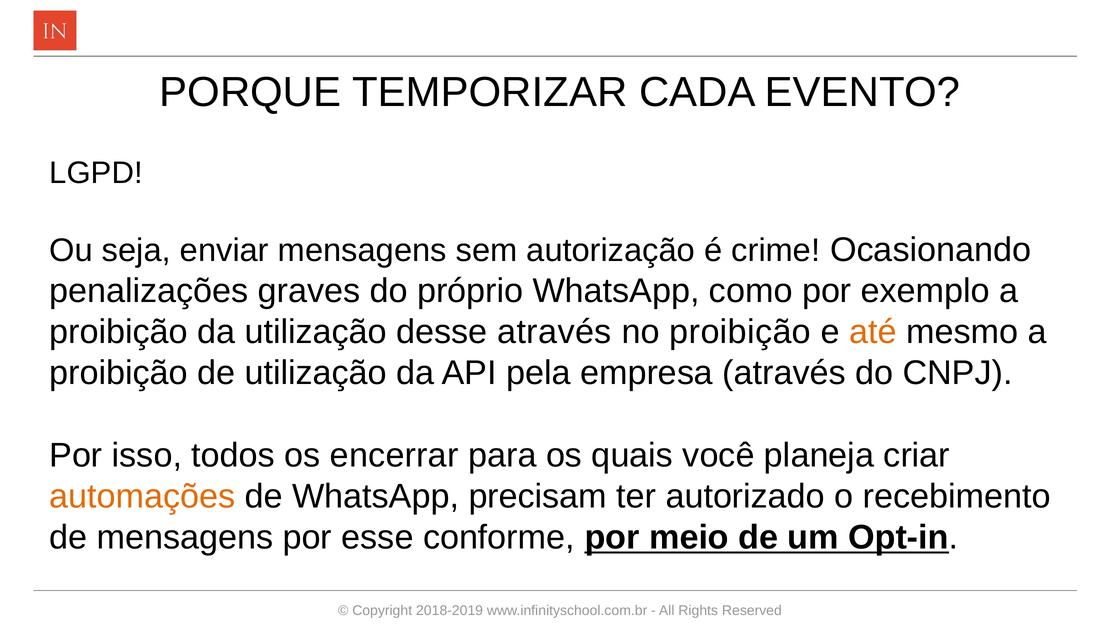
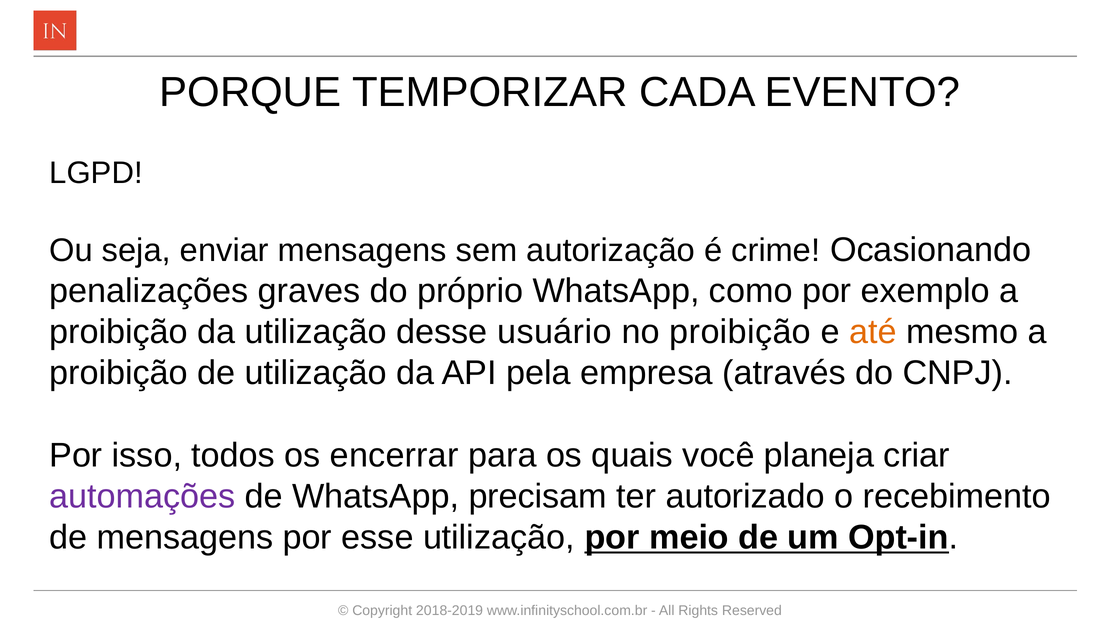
desse através: através -> usuário (554, 332)
automações colour: orange -> purple (142, 496)
esse conforme: conforme -> utilização (499, 537)
